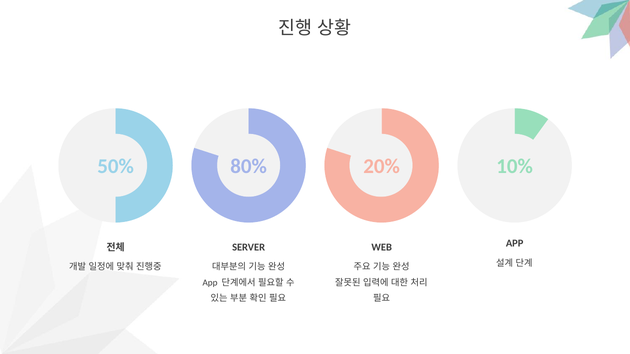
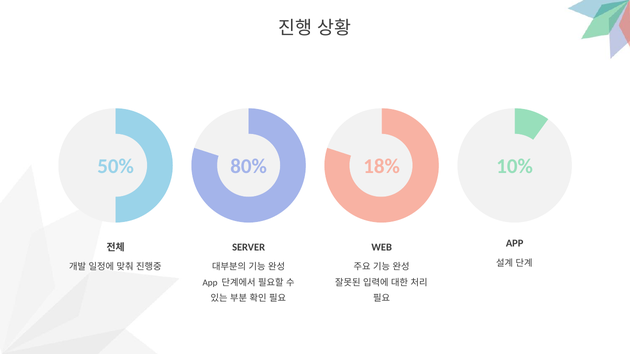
20%: 20% -> 18% (382, 167)
